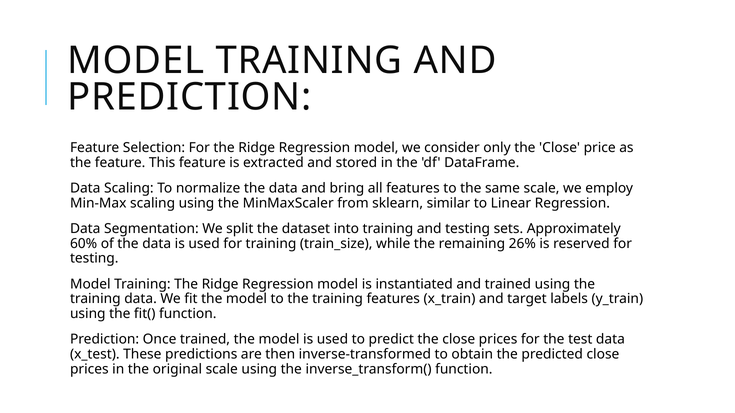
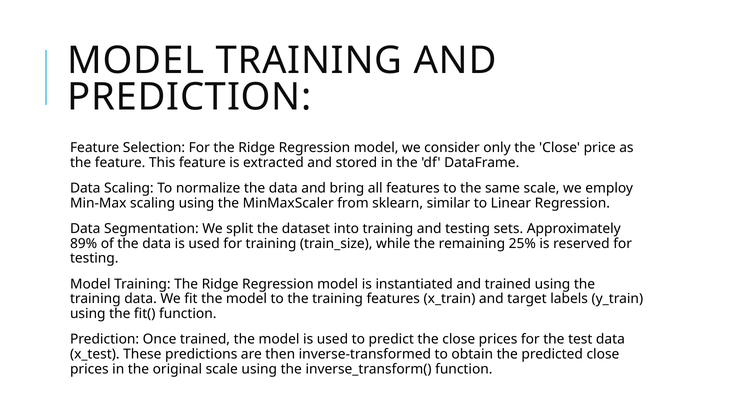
60%: 60% -> 89% (84, 244)
26%: 26% -> 25% (522, 244)
